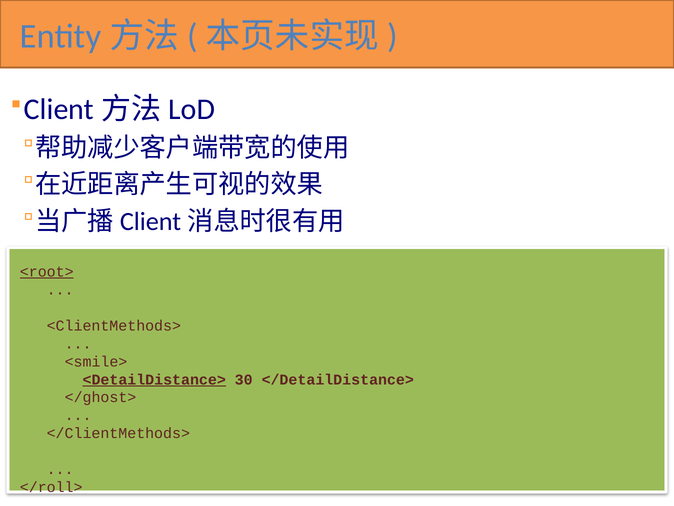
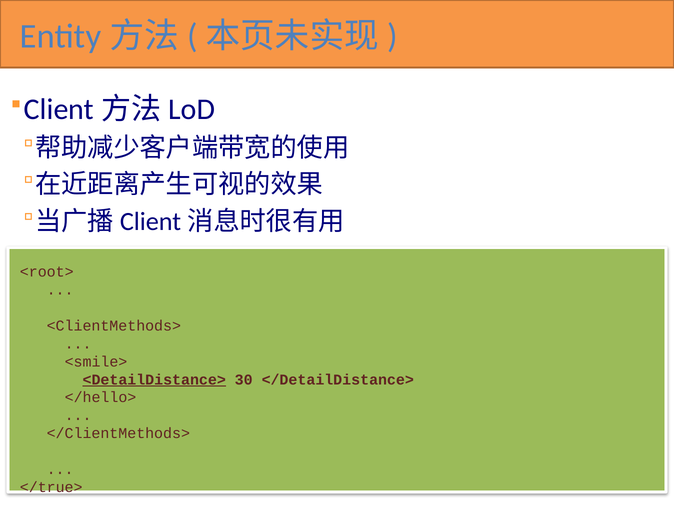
<root> underline: present -> none (47, 271)
</ghost>: </ghost> -> </hello> (101, 397)
</roll>: </roll> -> </true> (51, 487)
